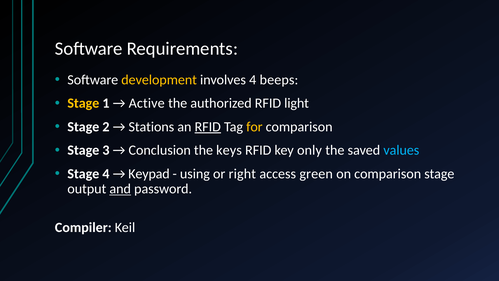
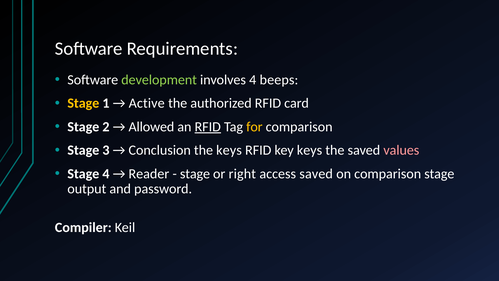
development colour: yellow -> light green (159, 80)
light: light -> card (297, 103)
Stations: Stations -> Allowed (151, 127)
key only: only -> keys (310, 150)
values colour: light blue -> pink (401, 150)
Keypad: Keypad -> Reader (149, 174)
using: using -> stage (195, 174)
access green: green -> saved (316, 174)
and underline: present -> none (120, 189)
